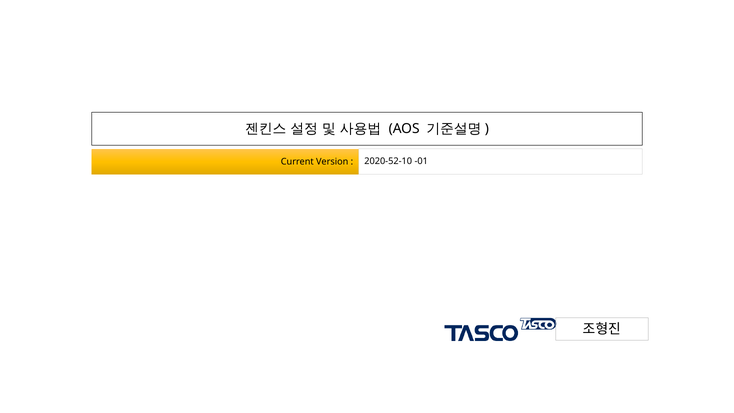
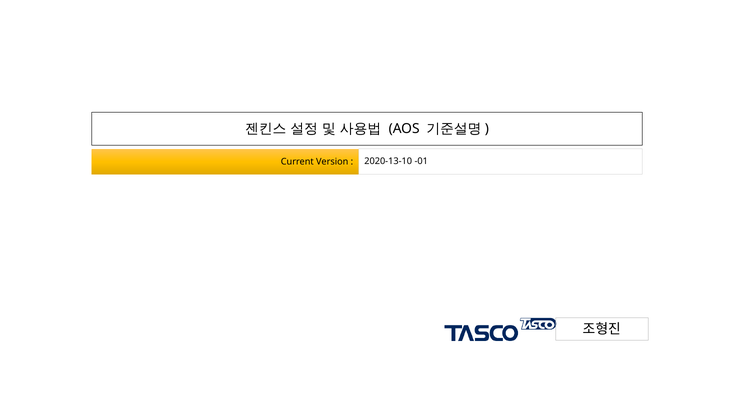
2020-52-10: 2020-52-10 -> 2020-13-10 (388, 161)
